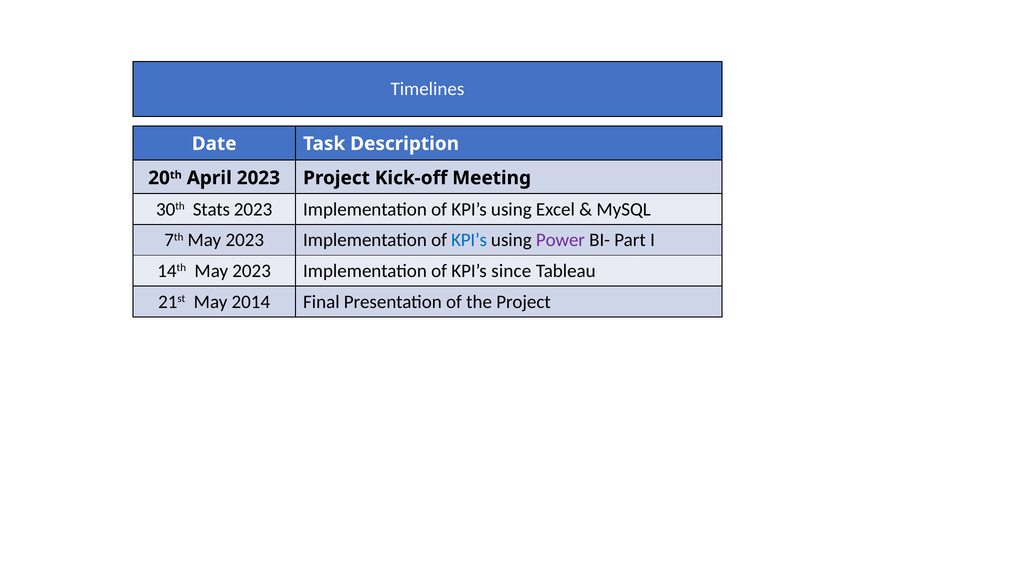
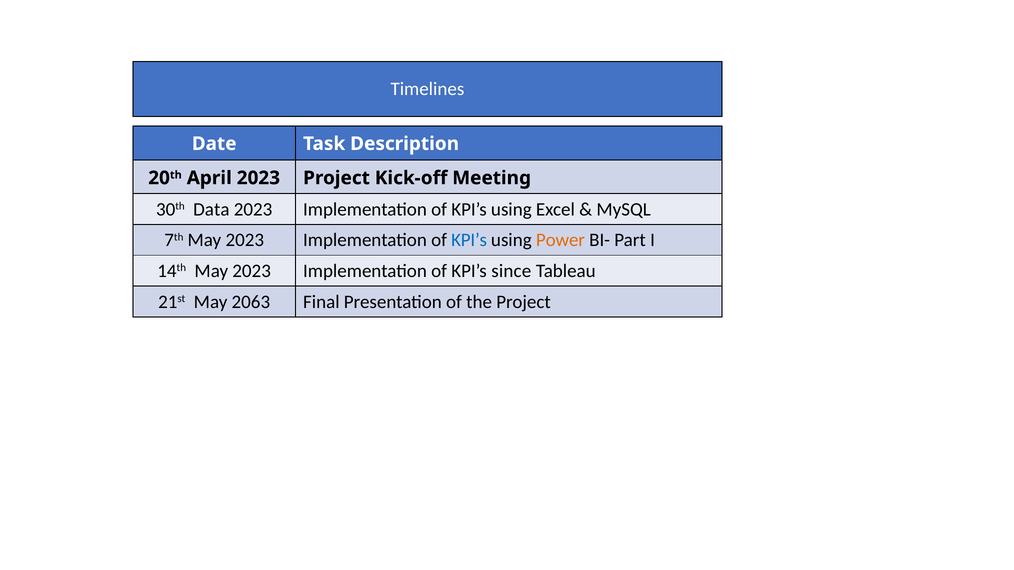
Stats: Stats -> Data (211, 209)
Power colour: purple -> orange (560, 240)
2014: 2014 -> 2063 (251, 302)
